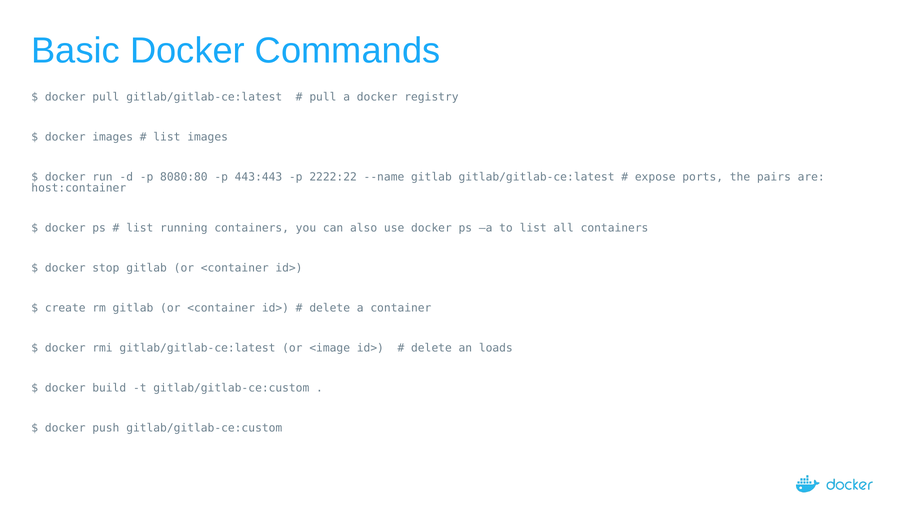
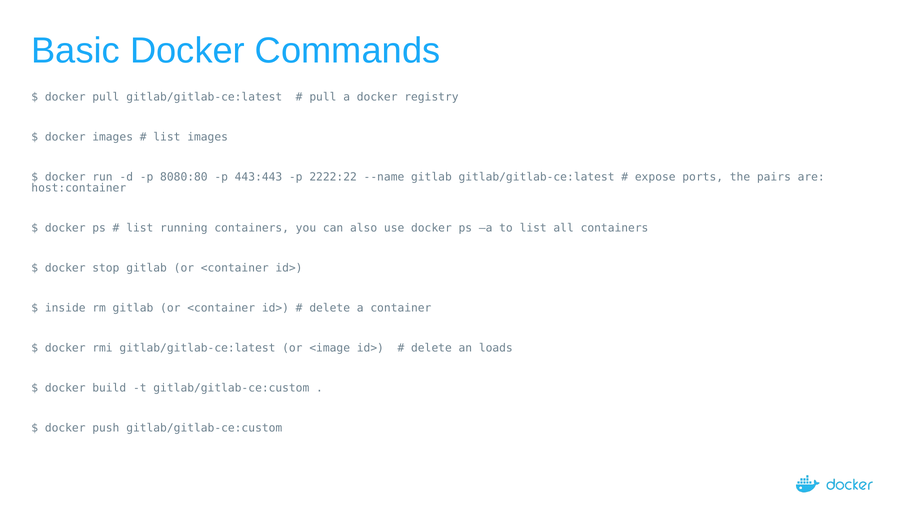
create: create -> inside (65, 307)
